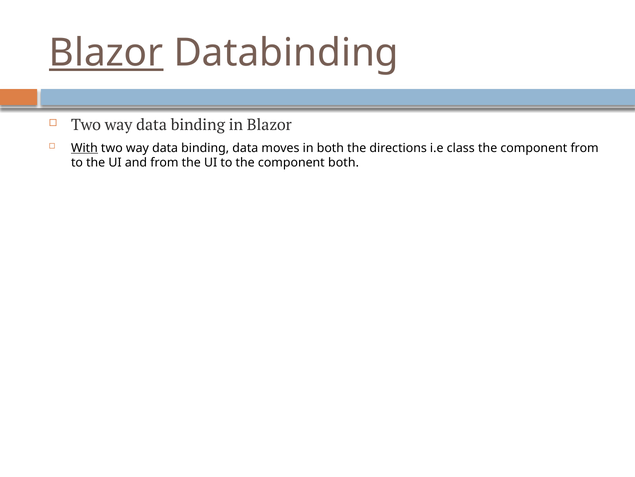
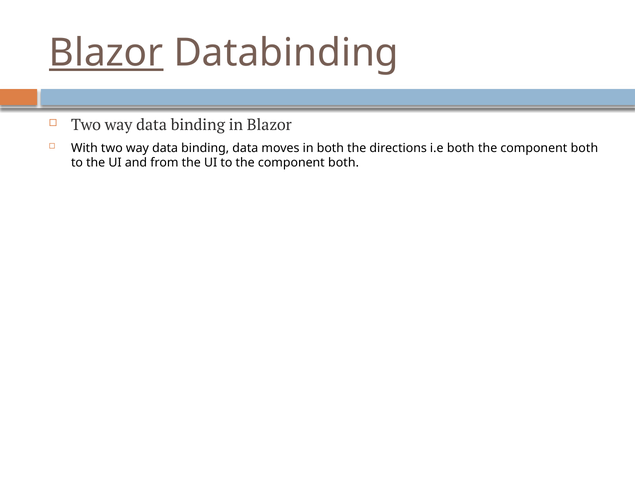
With underline: present -> none (84, 148)
i.e class: class -> both (461, 148)
from: from -> both (584, 148)
